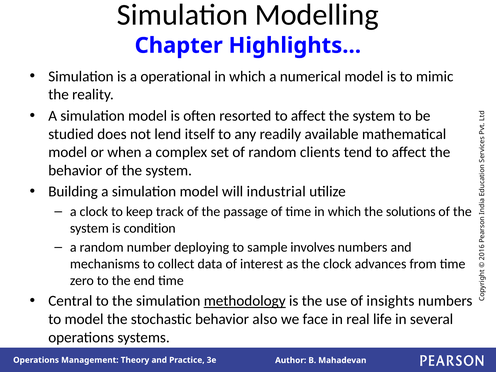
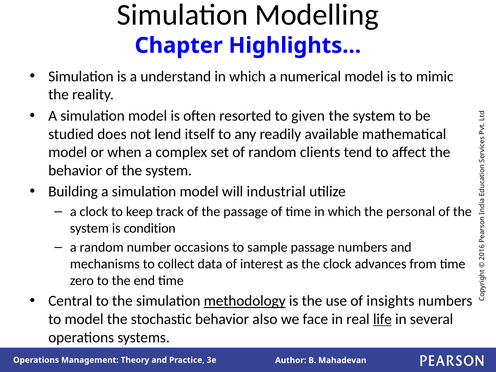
operational: operational -> understand (176, 76)
resorted to affect: affect -> given (308, 116)
solutions: solutions -> personal (411, 212)
deploying: deploying -> occasions (202, 247)
sample involves: involves -> passage (313, 247)
life underline: none -> present (382, 319)
